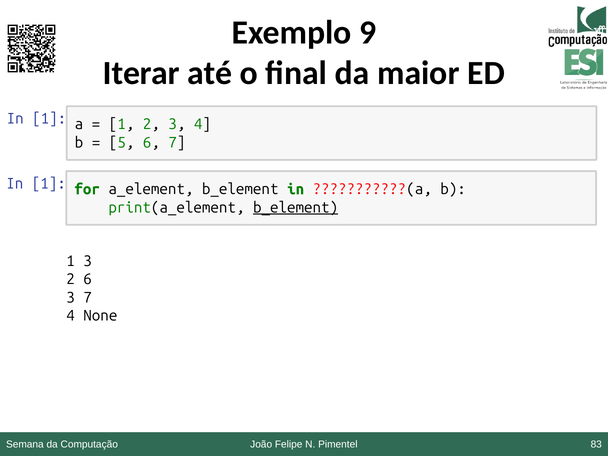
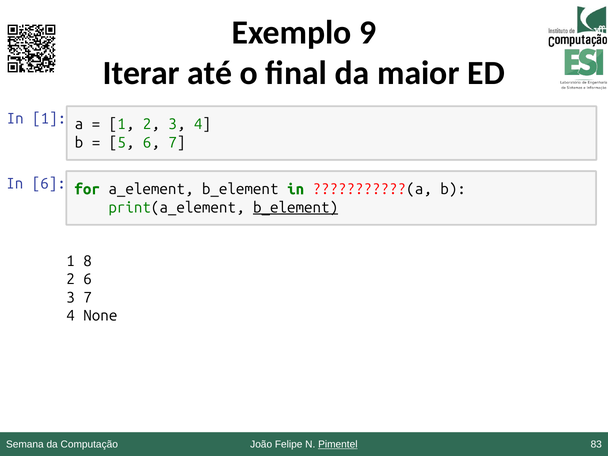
1: 1 -> 6 (49, 184)
1 3: 3 -> 8 (88, 261)
Pimentel underline: none -> present (338, 445)
